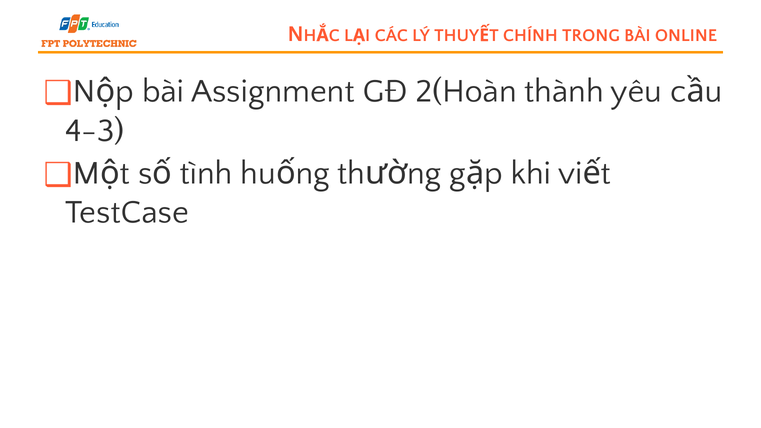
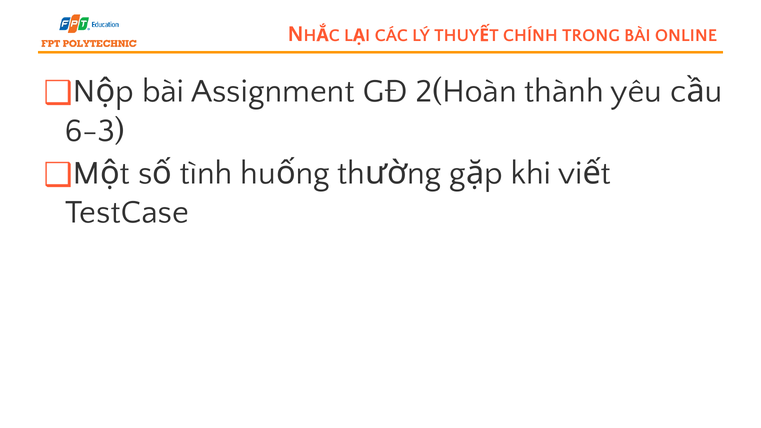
4-3: 4-3 -> 6-3 (95, 130)
